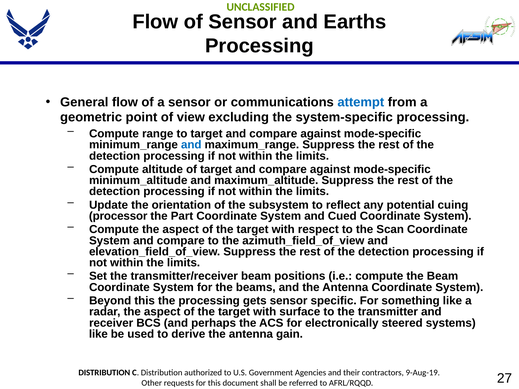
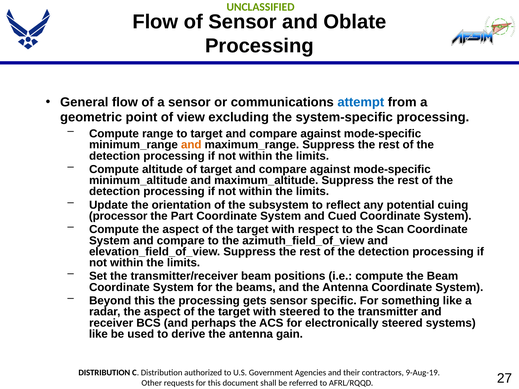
Earths: Earths -> Oblate (355, 22)
and colour: blue -> orange (191, 145)
with surface: surface -> steered (300, 312)
